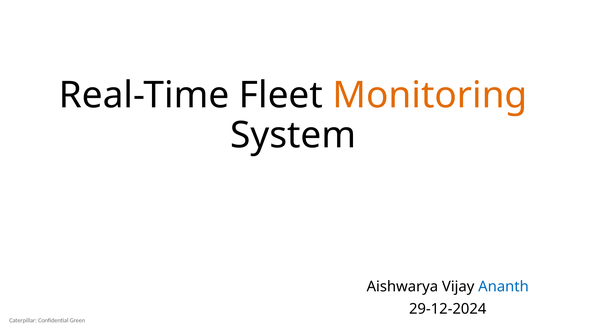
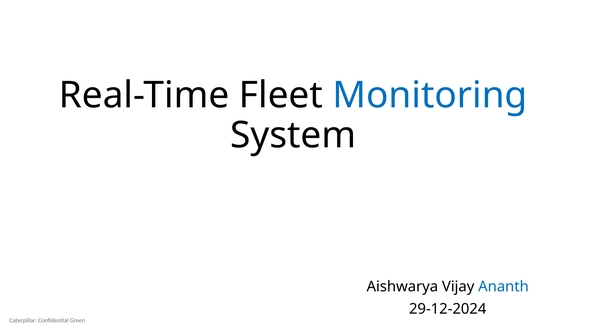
Monitoring colour: orange -> blue (430, 95)
